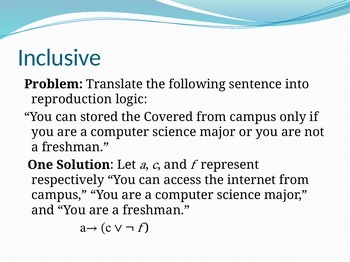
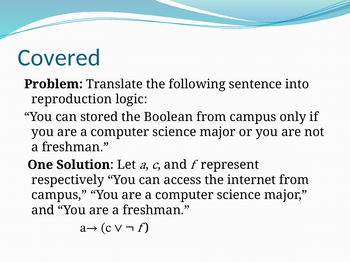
Inclusive: Inclusive -> Covered (59, 58)
Covered: Covered -> Boolean (168, 117)
